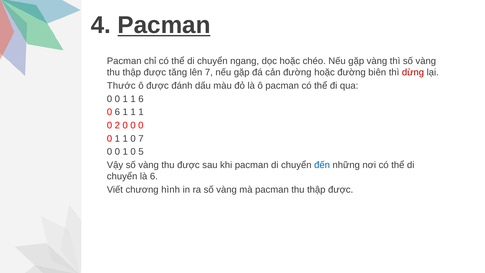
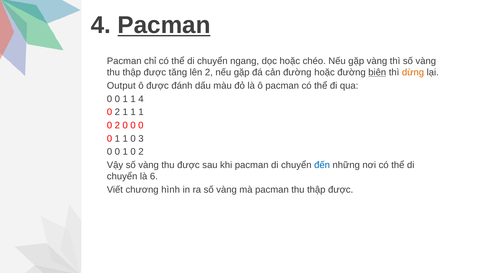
lên 7: 7 -> 2 (209, 72)
biên underline: none -> present (377, 72)
dừng colour: red -> orange (413, 72)
Thước: Thước -> Output (121, 86)
1 6: 6 -> 4 (141, 99)
6: 6 -> 2 (117, 112)
0 7: 7 -> 3 (141, 138)
0 1 0 5: 5 -> 2 (141, 152)
